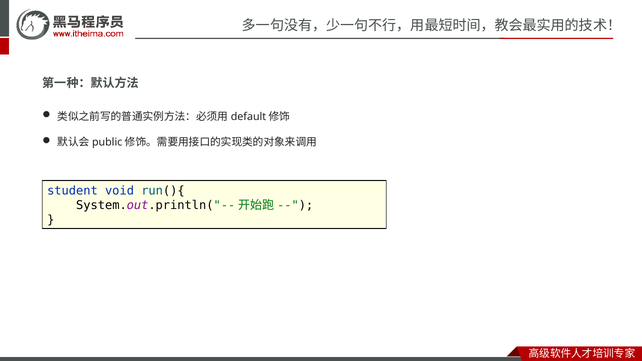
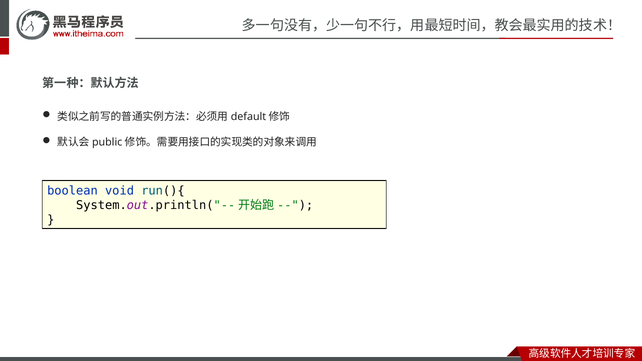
student: student -> boolean (72, 191)
